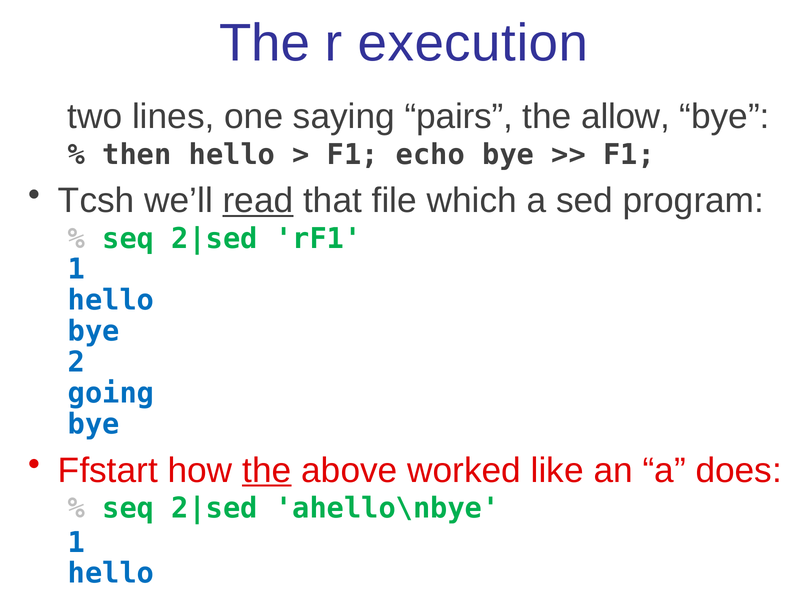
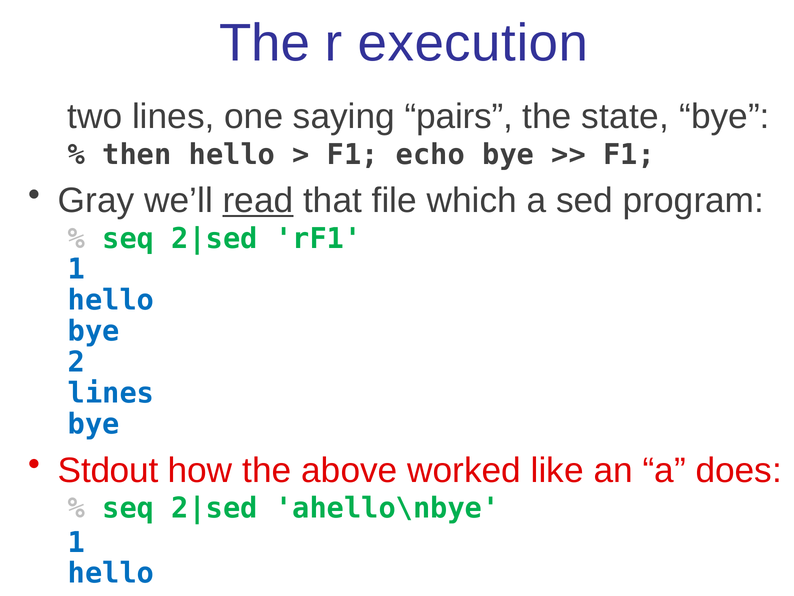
allow: allow -> state (625, 117)
Tcsh: Tcsh -> Gray (96, 201)
going: going -> lines (111, 393)
Ffstart: Ffstart -> Stdout (108, 470)
the underline: present -> none (267, 470)
